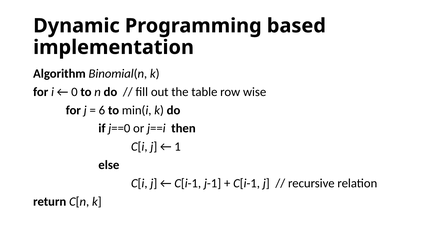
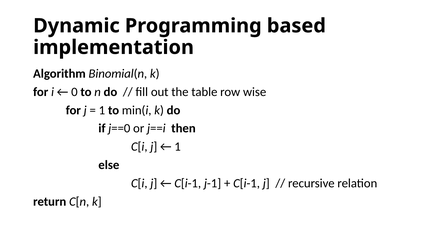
6: 6 -> 1 (102, 110)
